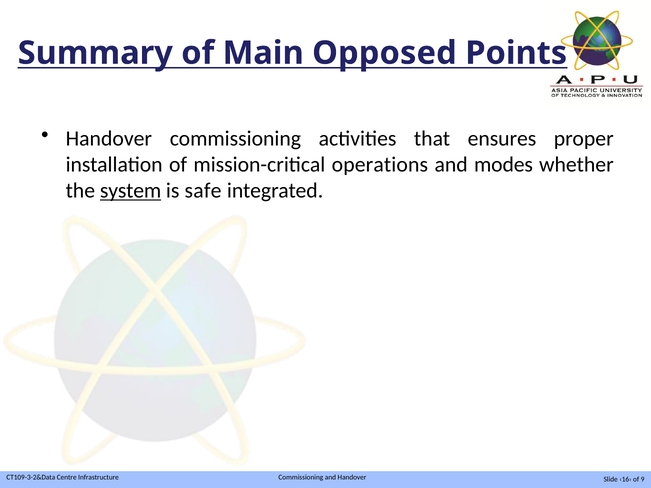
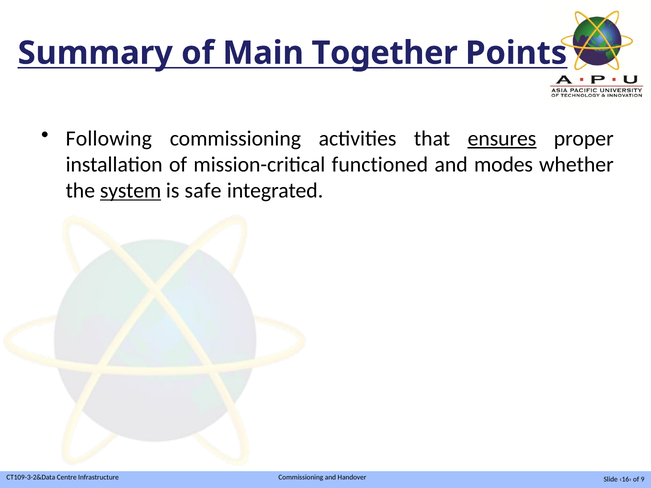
Opposed: Opposed -> Together (385, 53)
Handover: Handover -> Following (109, 139)
ensures underline: none -> present (502, 139)
operations: operations -> functioned (380, 165)
